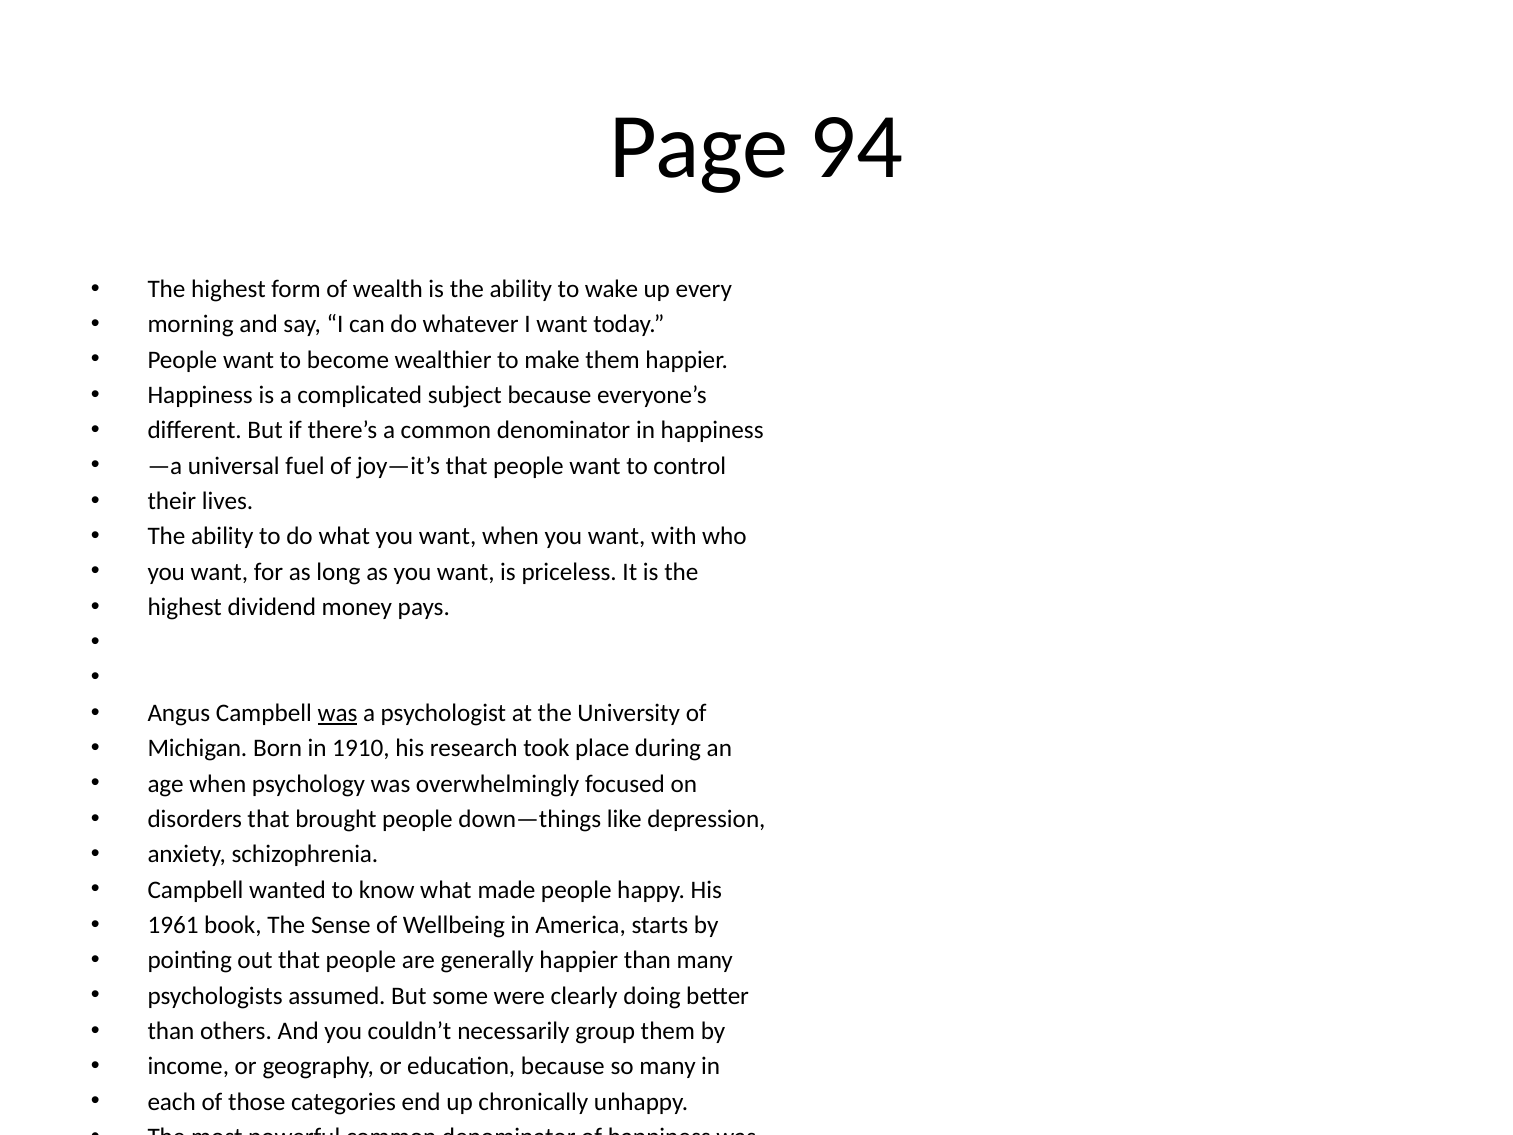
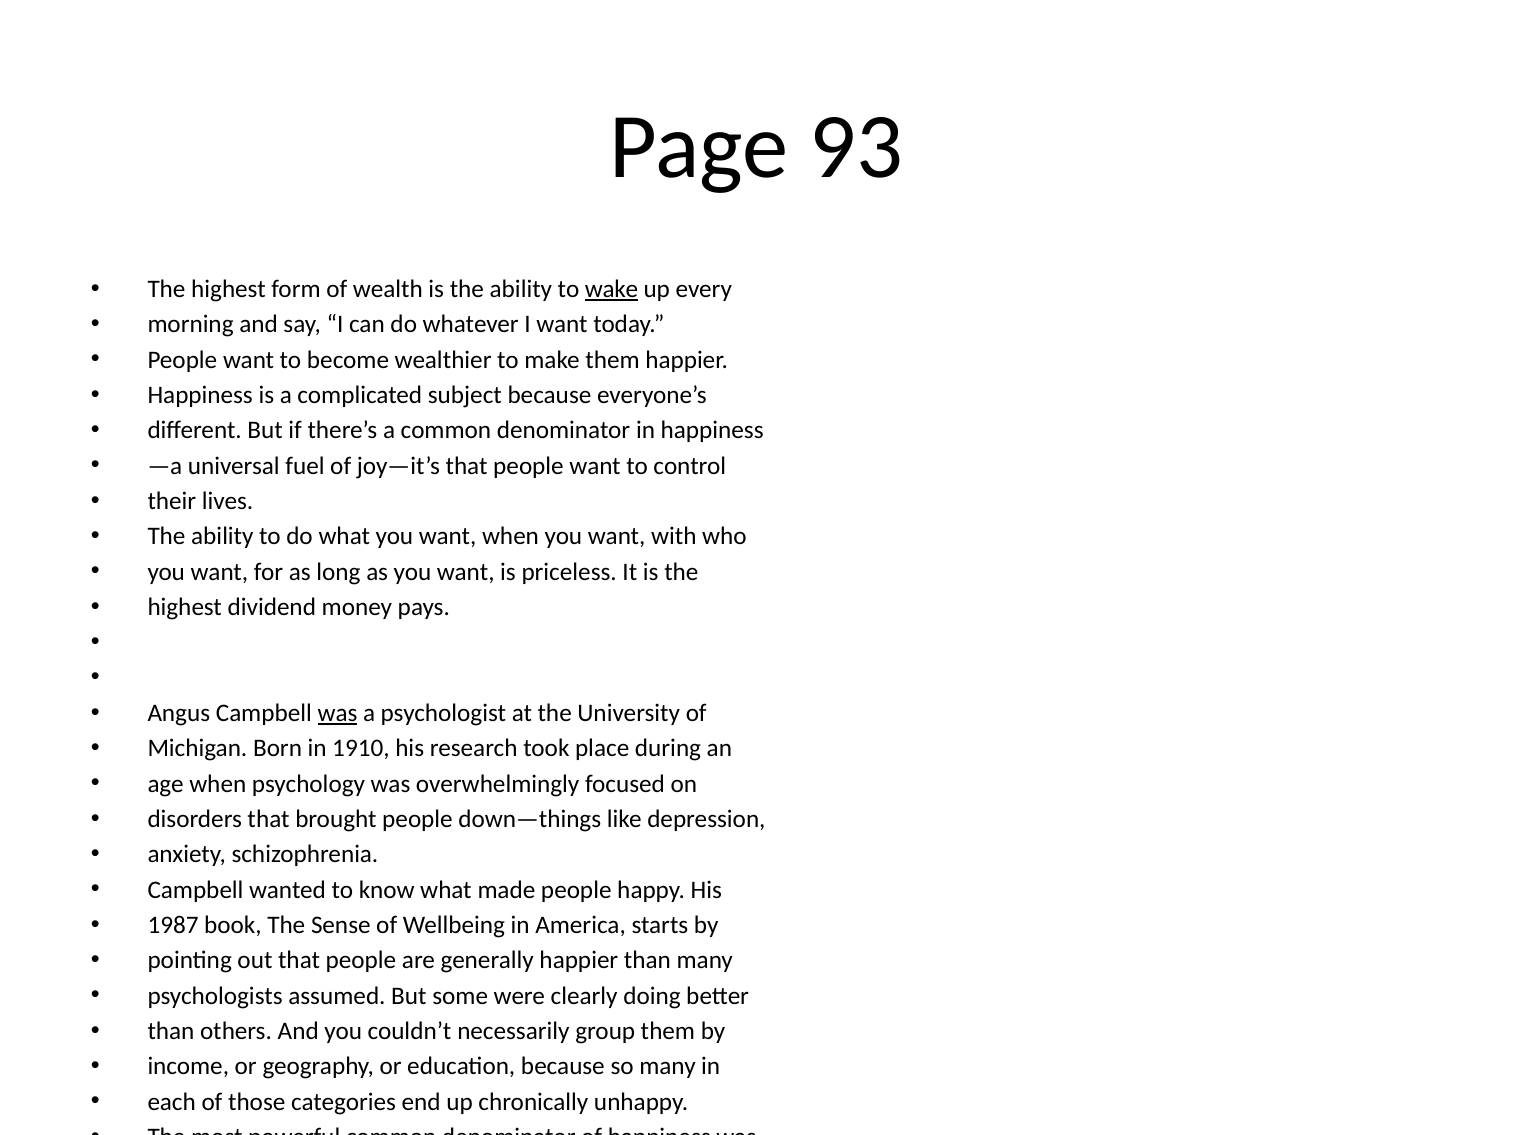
94: 94 -> 93 (856, 146)
wake underline: none -> present (611, 289)
1961: 1961 -> 1987 (173, 925)
